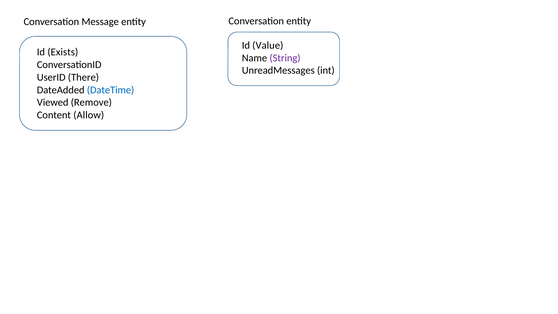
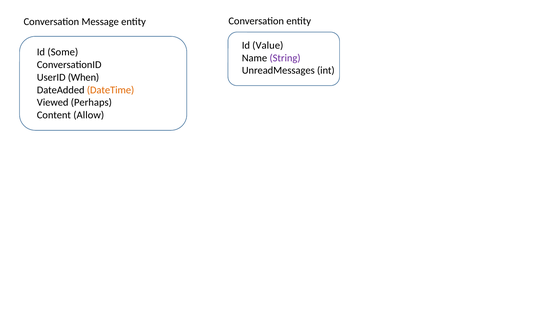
Exists: Exists -> Some (63, 52)
There: There -> When (84, 77)
DateTime colour: blue -> orange (111, 90)
Remove: Remove -> Perhaps (91, 102)
